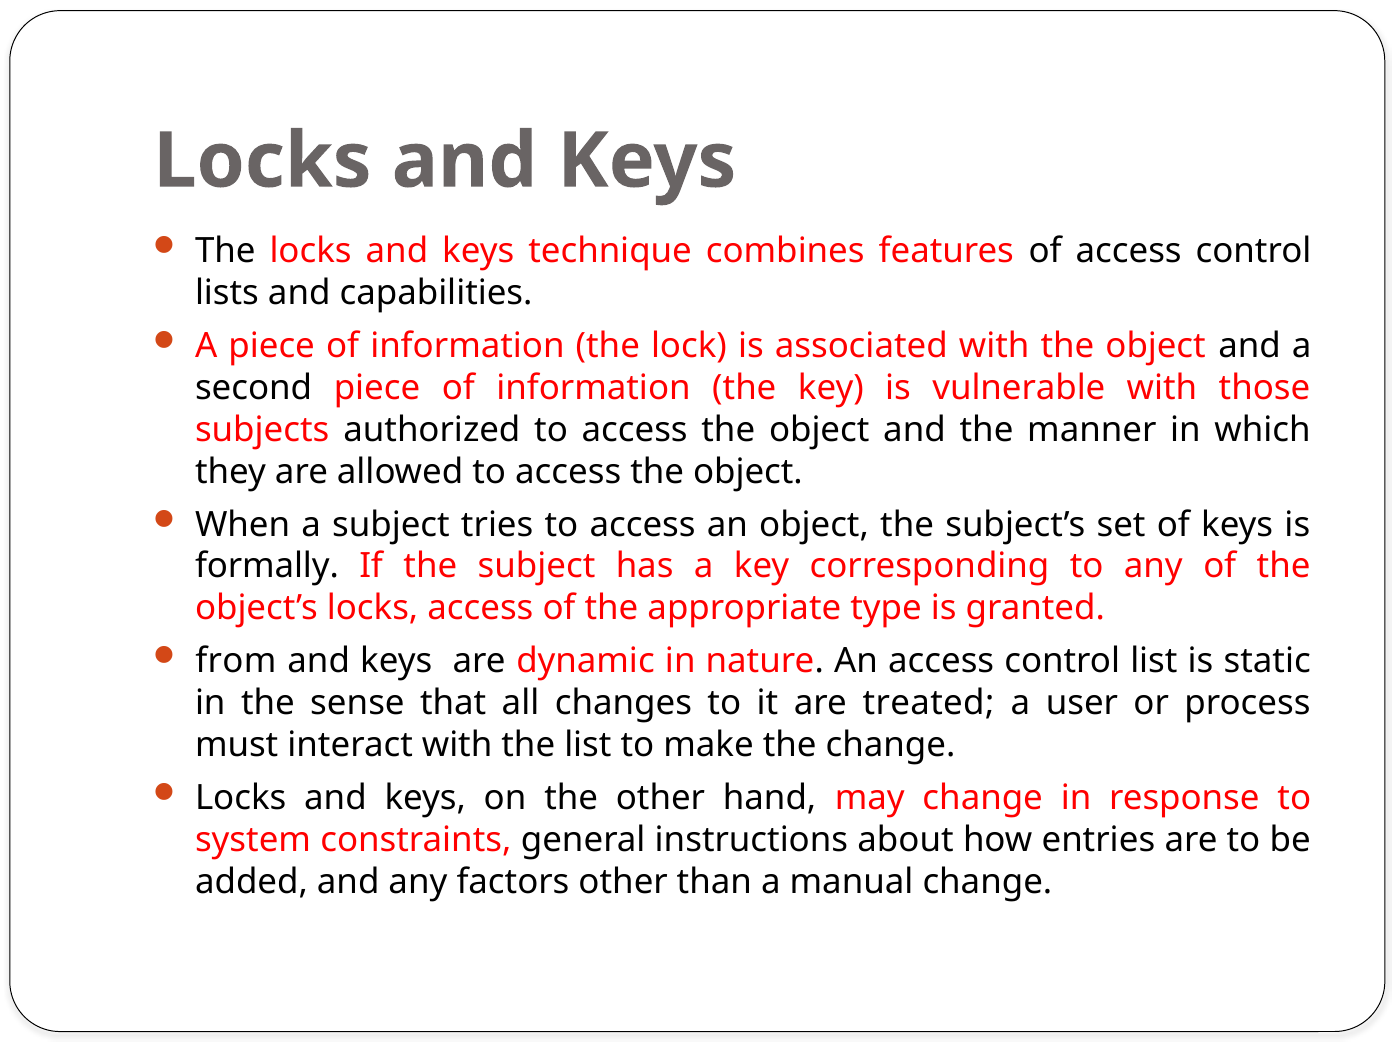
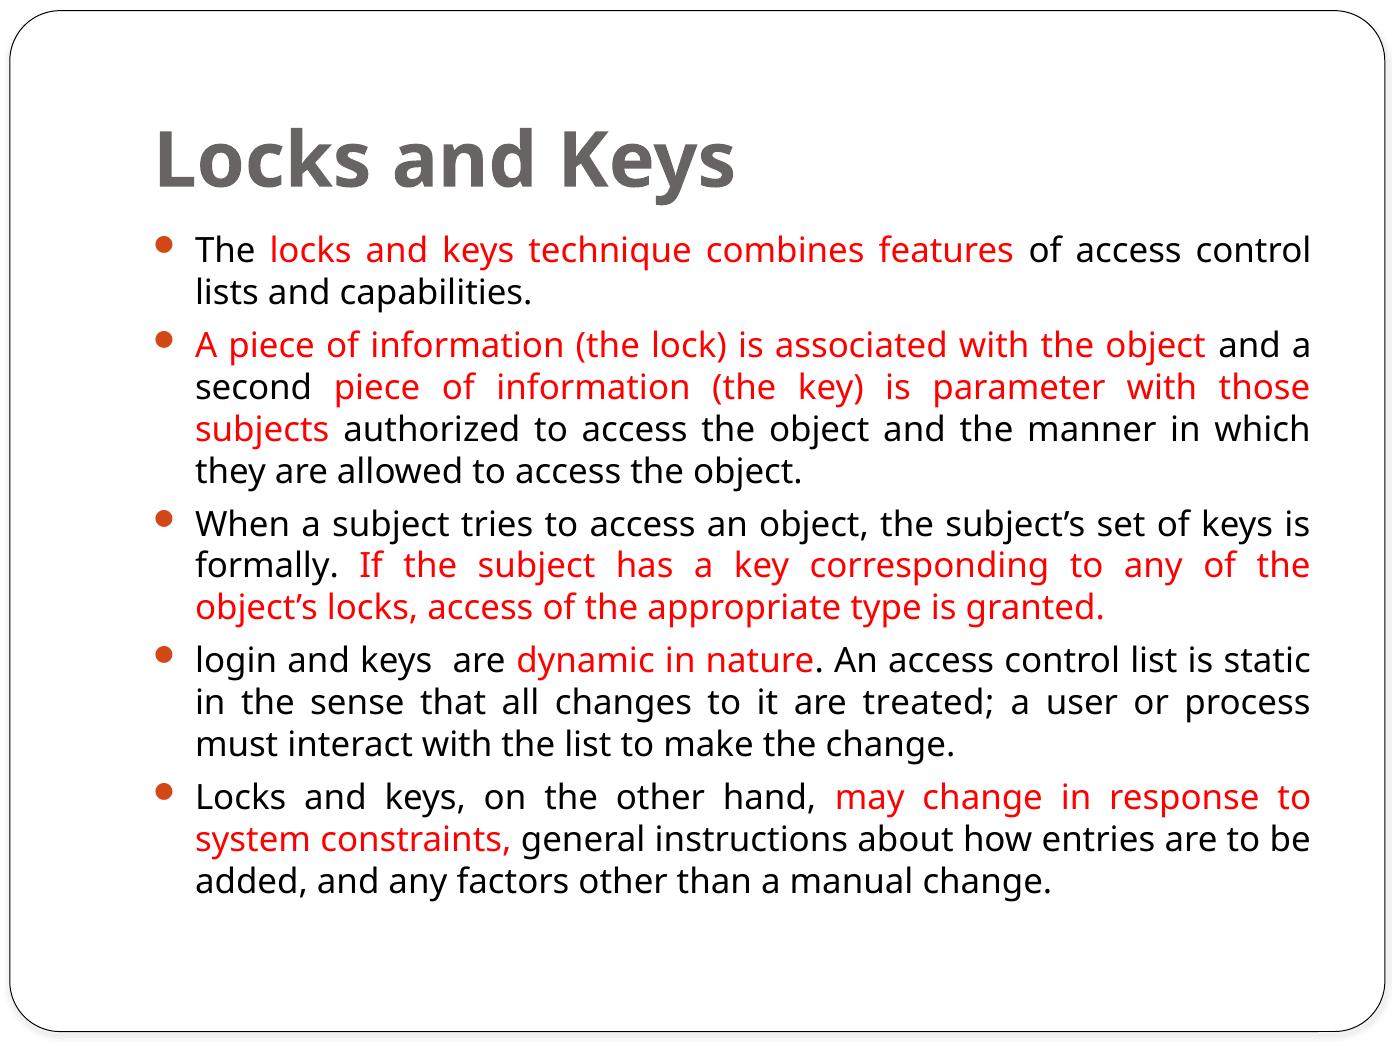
vulnerable: vulnerable -> parameter (1019, 388)
from: from -> login (236, 662)
